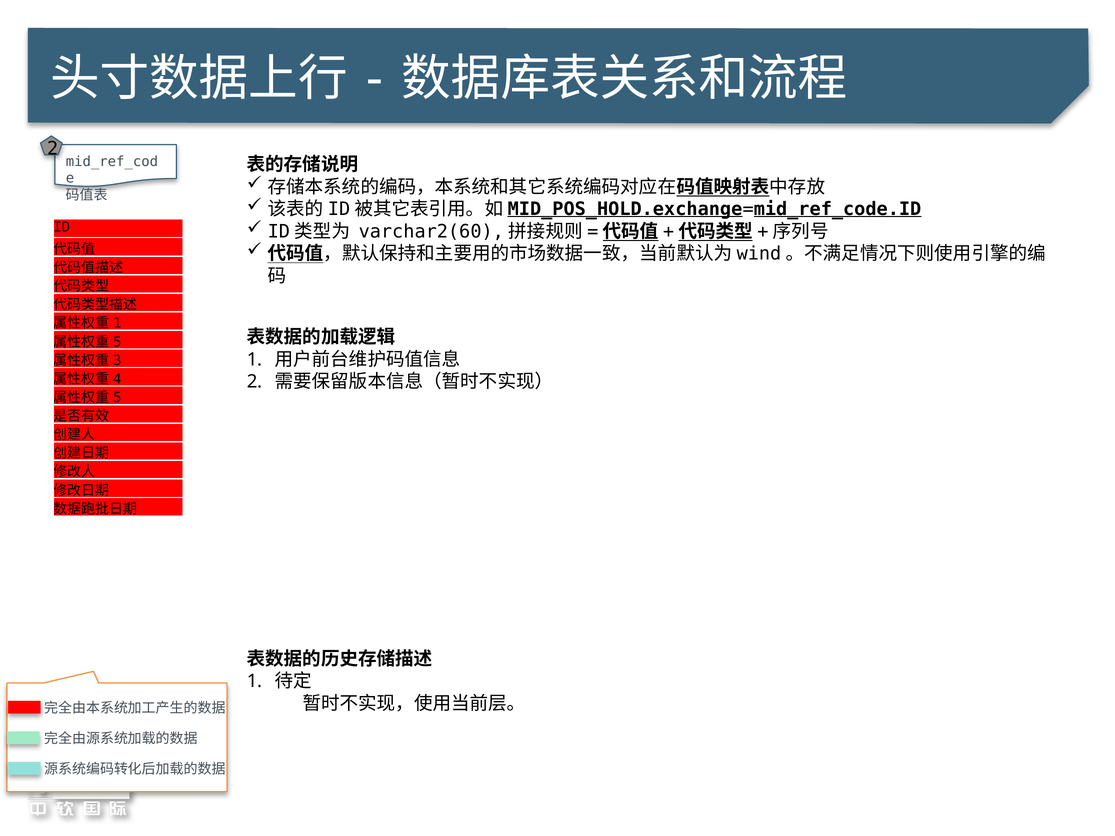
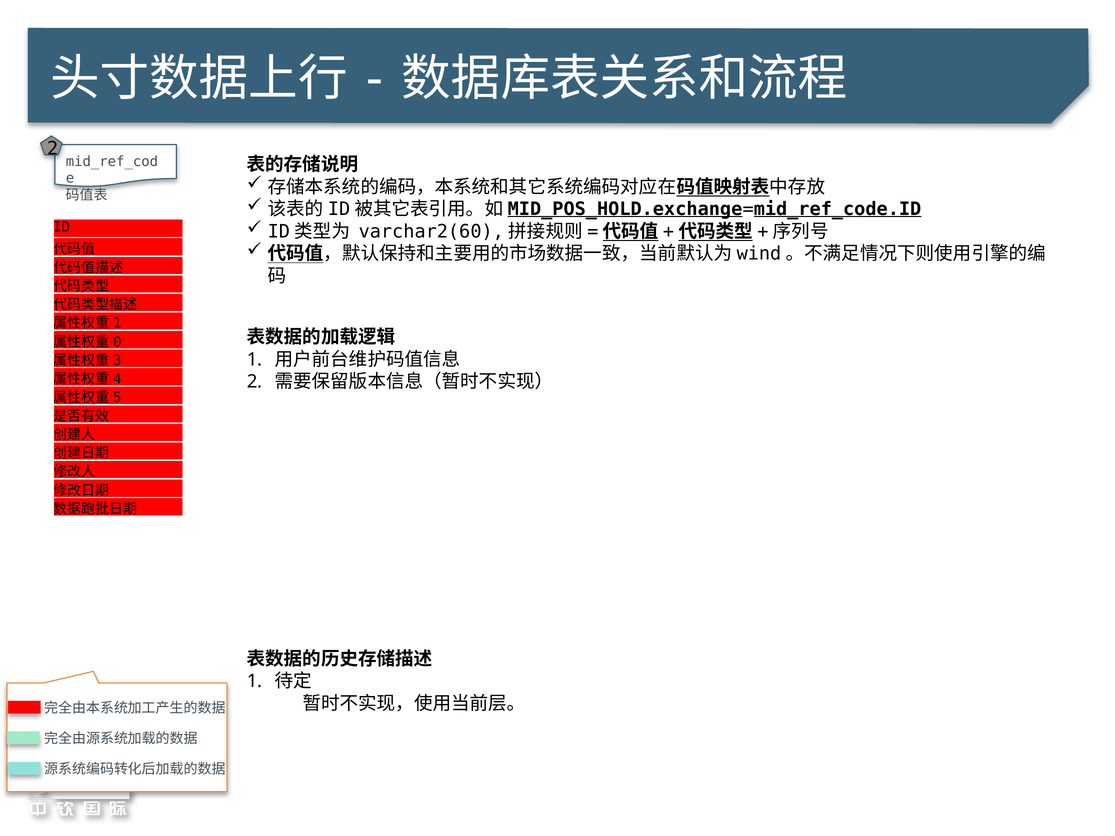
5: 5 -> 0 (117, 342)
